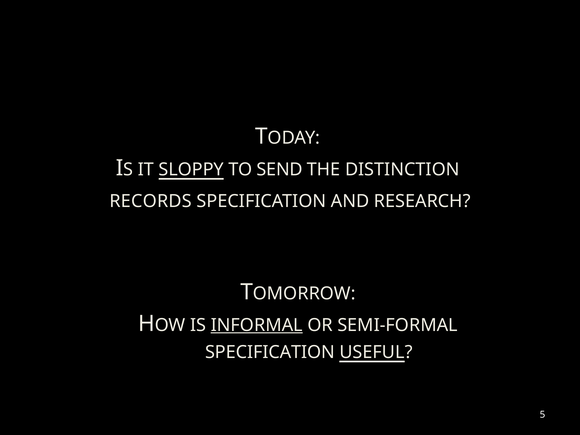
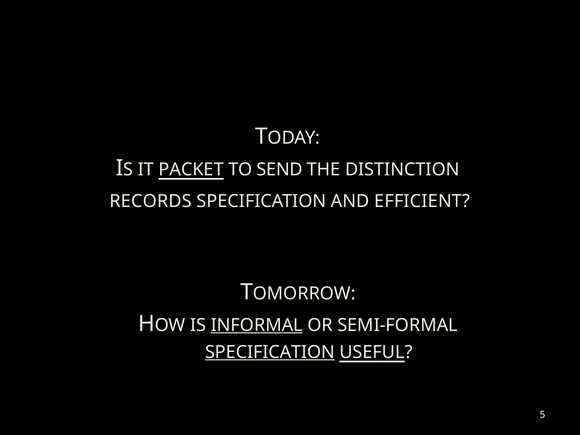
SLOPPY: SLOPPY -> PACKET (191, 170)
RESEARCH: RESEARCH -> EFFICIENT (422, 201)
SPECIFICATION underline: none -> present (270, 352)
